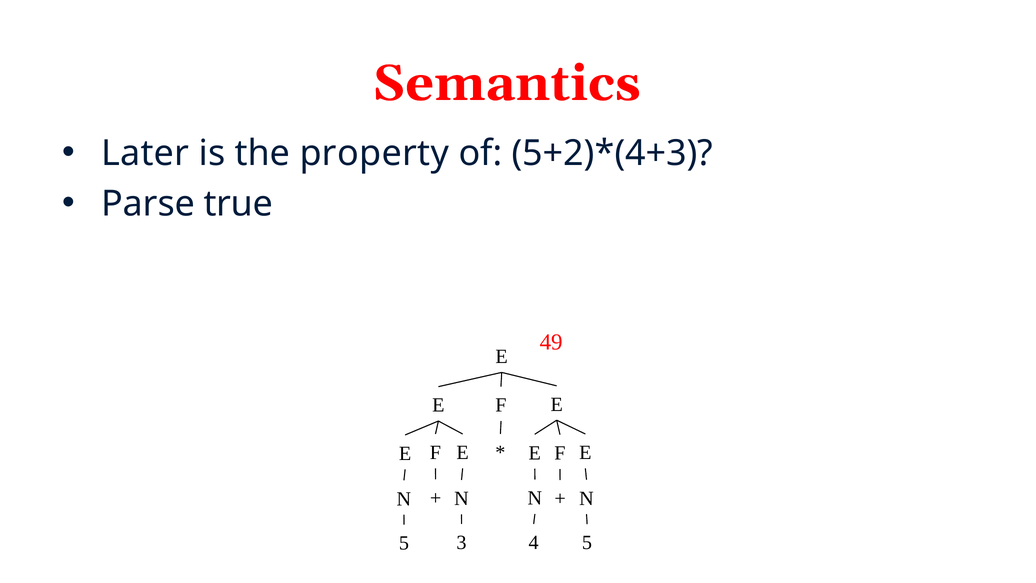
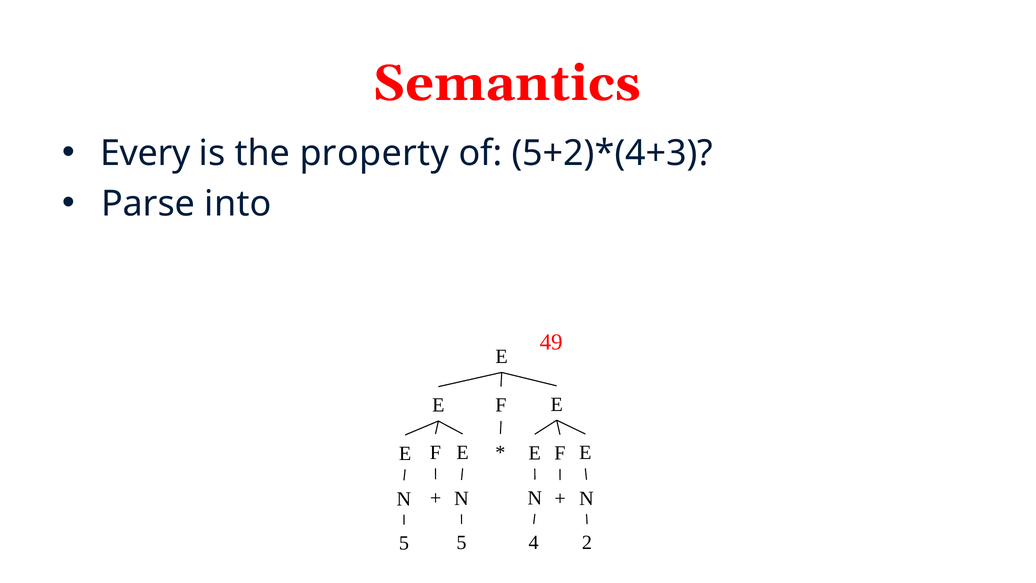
Later: Later -> Every (146, 153)
true: true -> into (238, 204)
5 3: 3 -> 5 (461, 542)
4 5: 5 -> 2 (587, 543)
